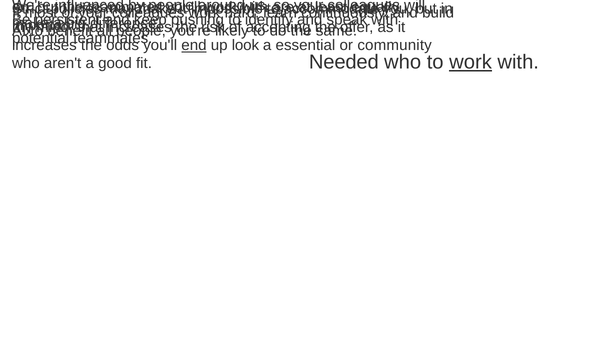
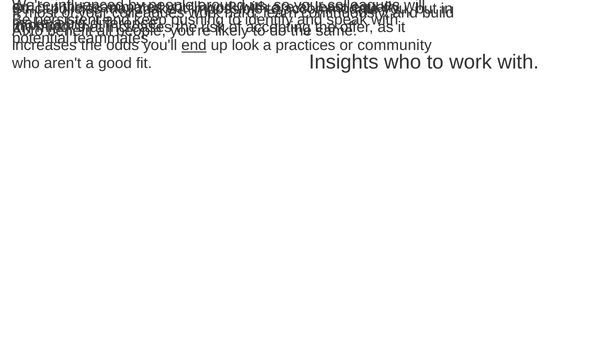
essential: essential -> practices (306, 45)
Needed: Needed -> Insights (344, 62)
work underline: present -> none (471, 62)
